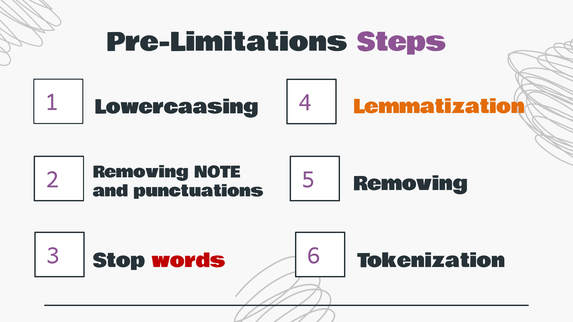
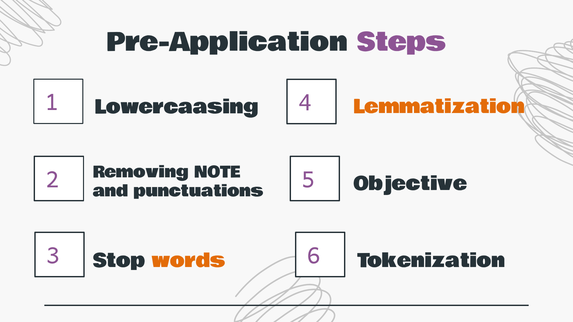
Pre-Limitations: Pre-Limitations -> Pre-Application (227, 43)
Removing: Removing -> Objective (410, 184)
words colour: red -> orange (189, 261)
